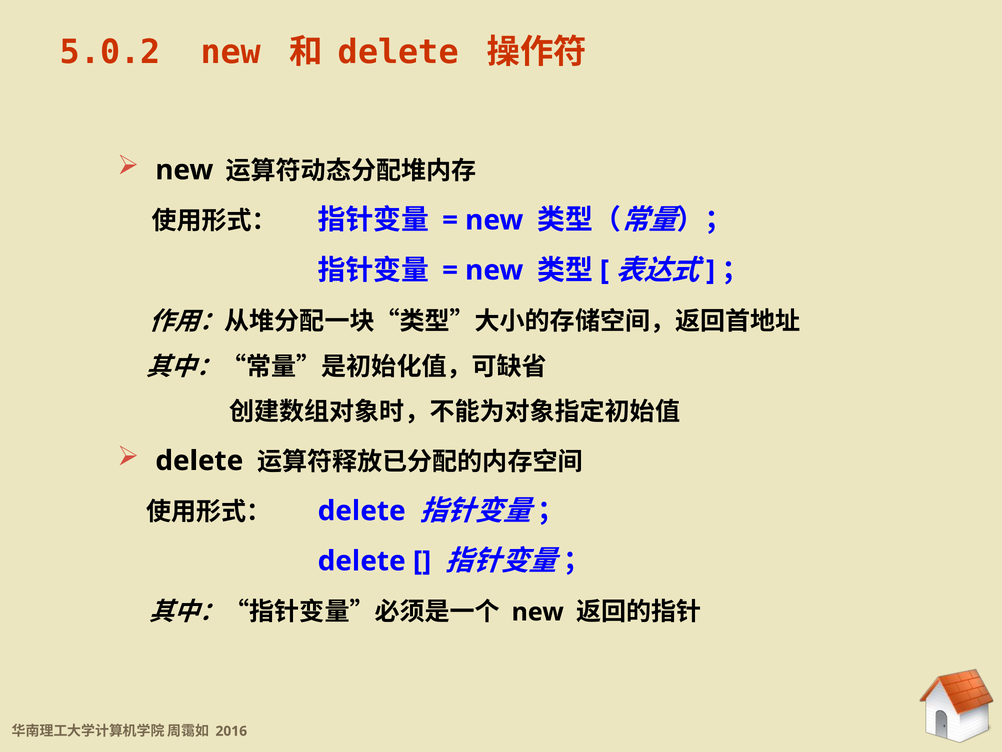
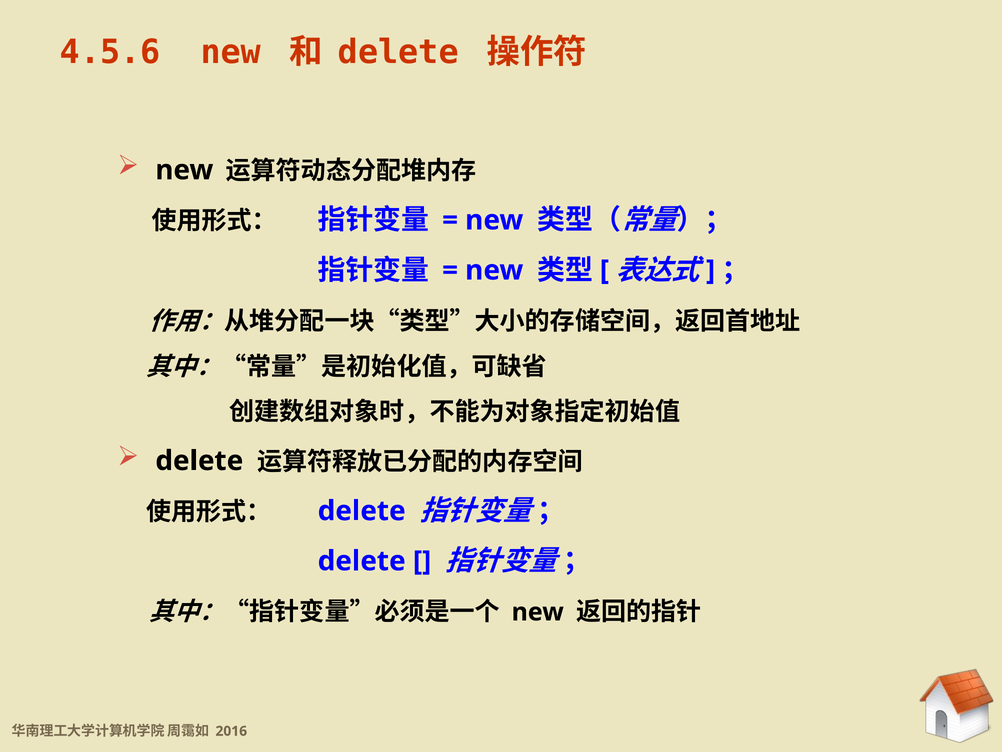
5.0.2: 5.0.2 -> 4.5.6 (110, 52)
